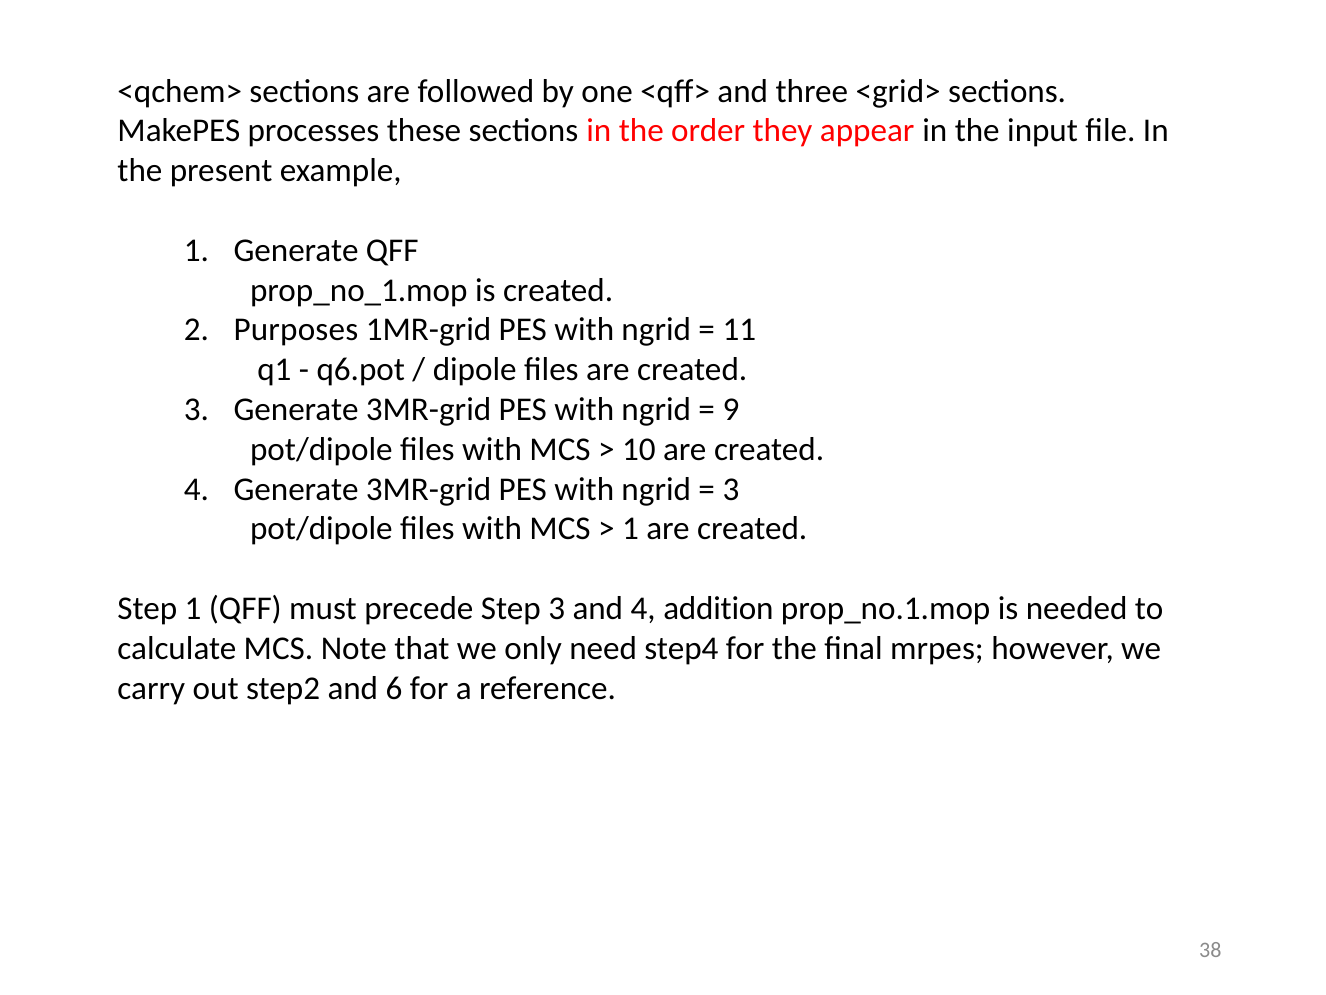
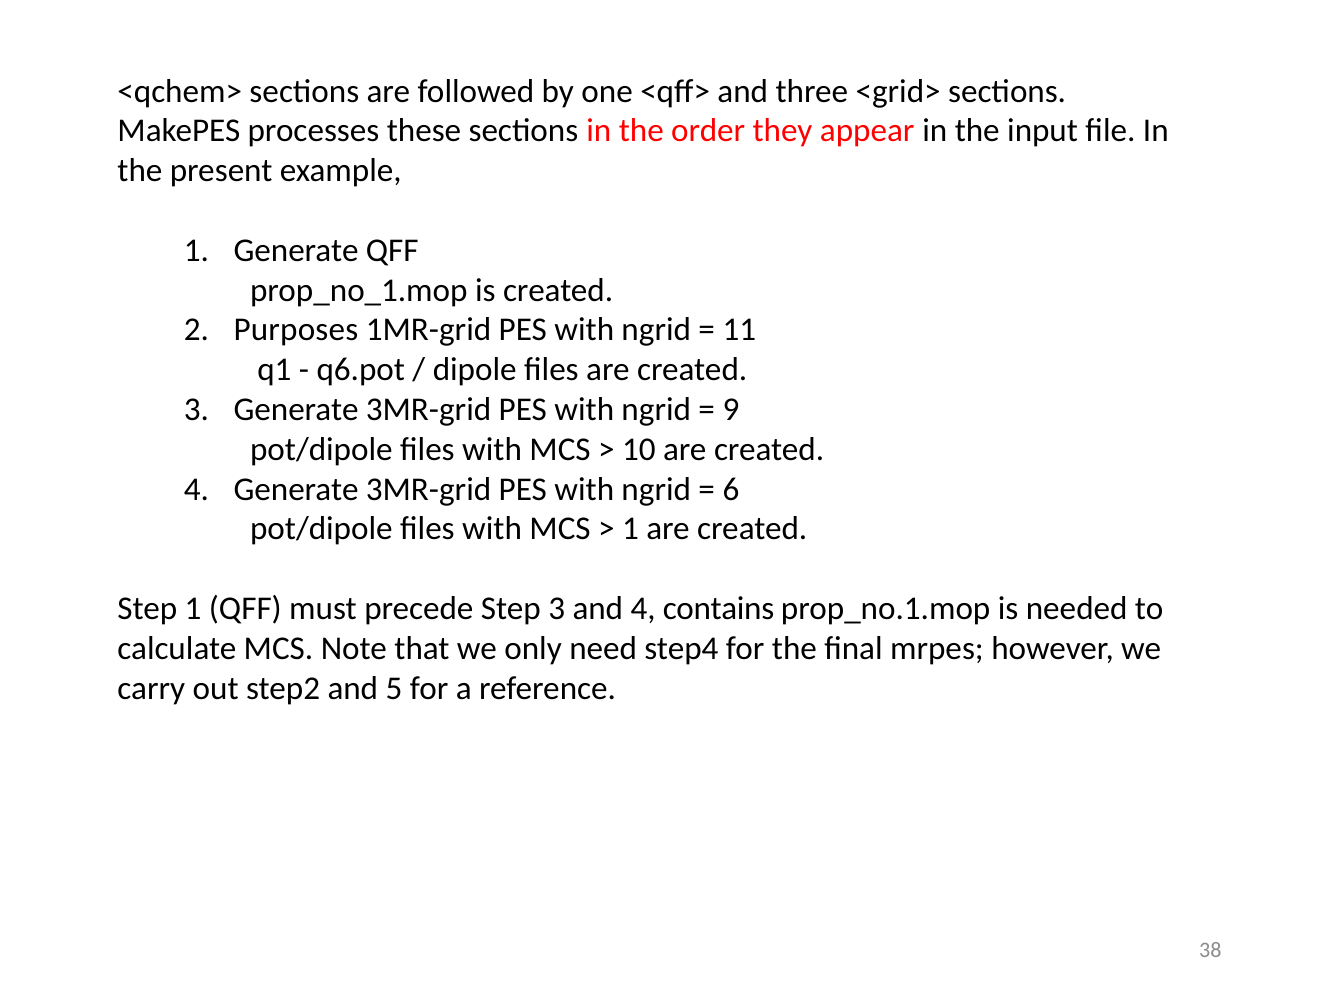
3: 3 -> 6 (731, 489)
addition: addition -> contains (718, 608)
6: 6 -> 5 (394, 688)
